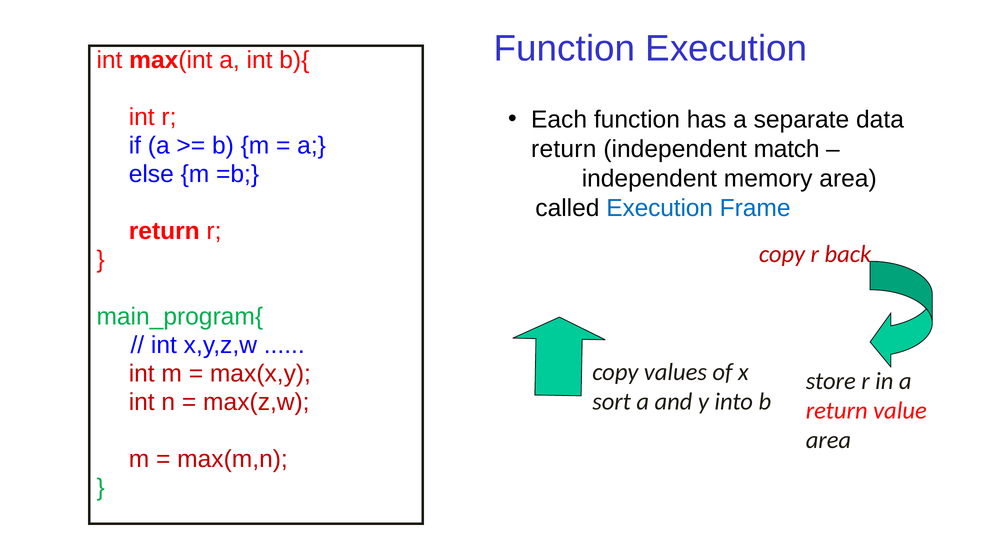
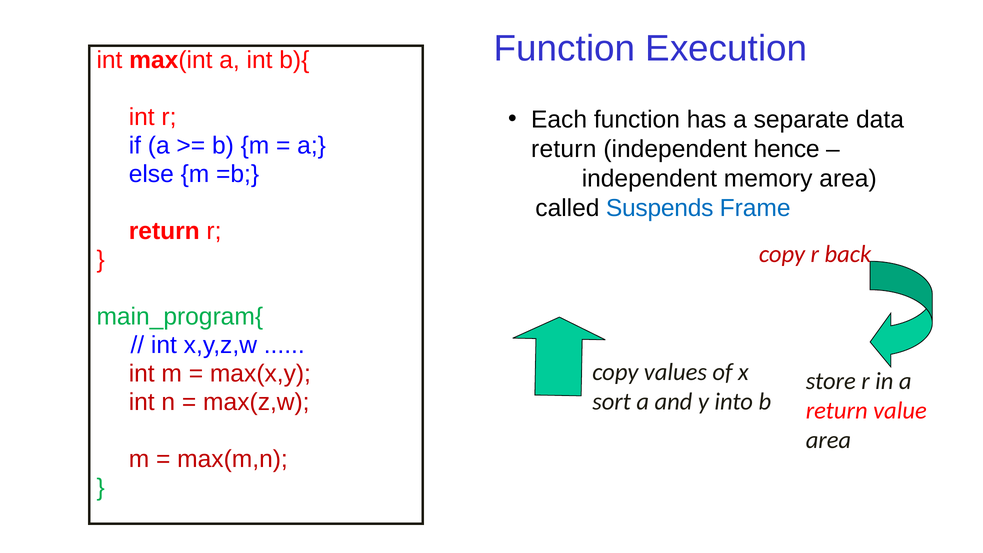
match: match -> hence (787, 149)
called Execution: Execution -> Suspends (660, 208)
